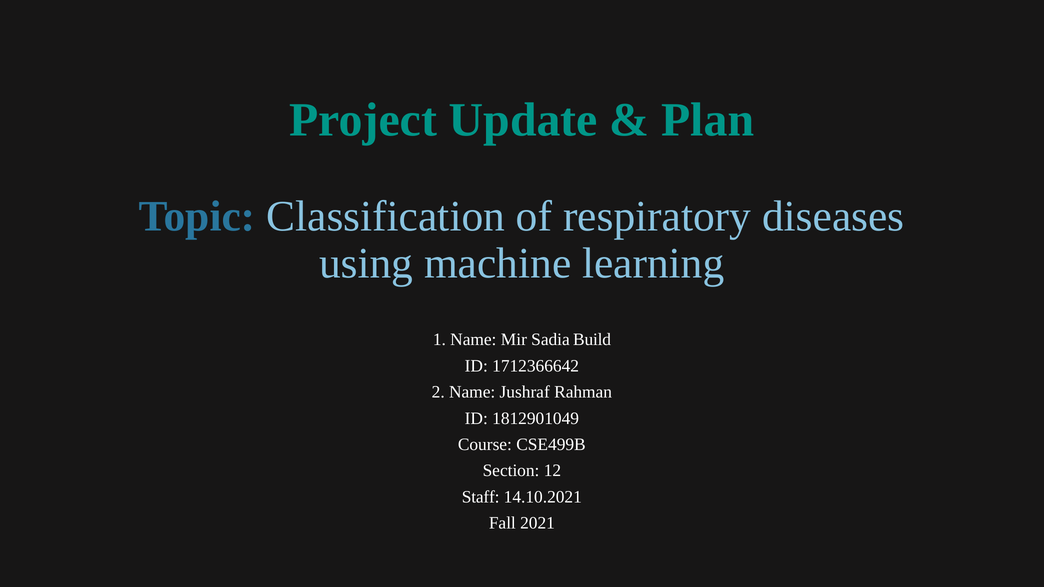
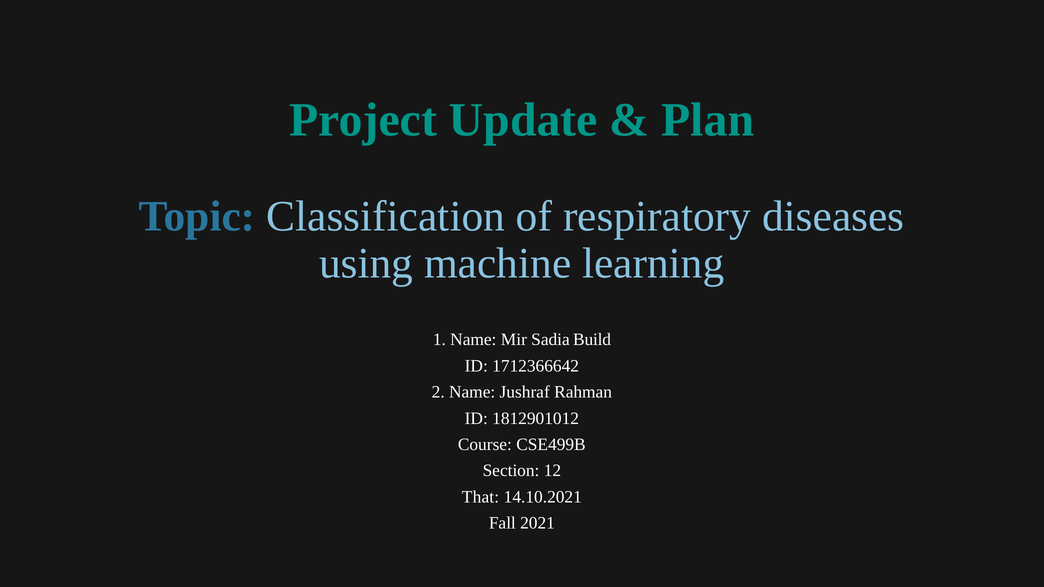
1812901049: 1812901049 -> 1812901012 (536, 418)
Staff: Staff -> That (481, 497)
